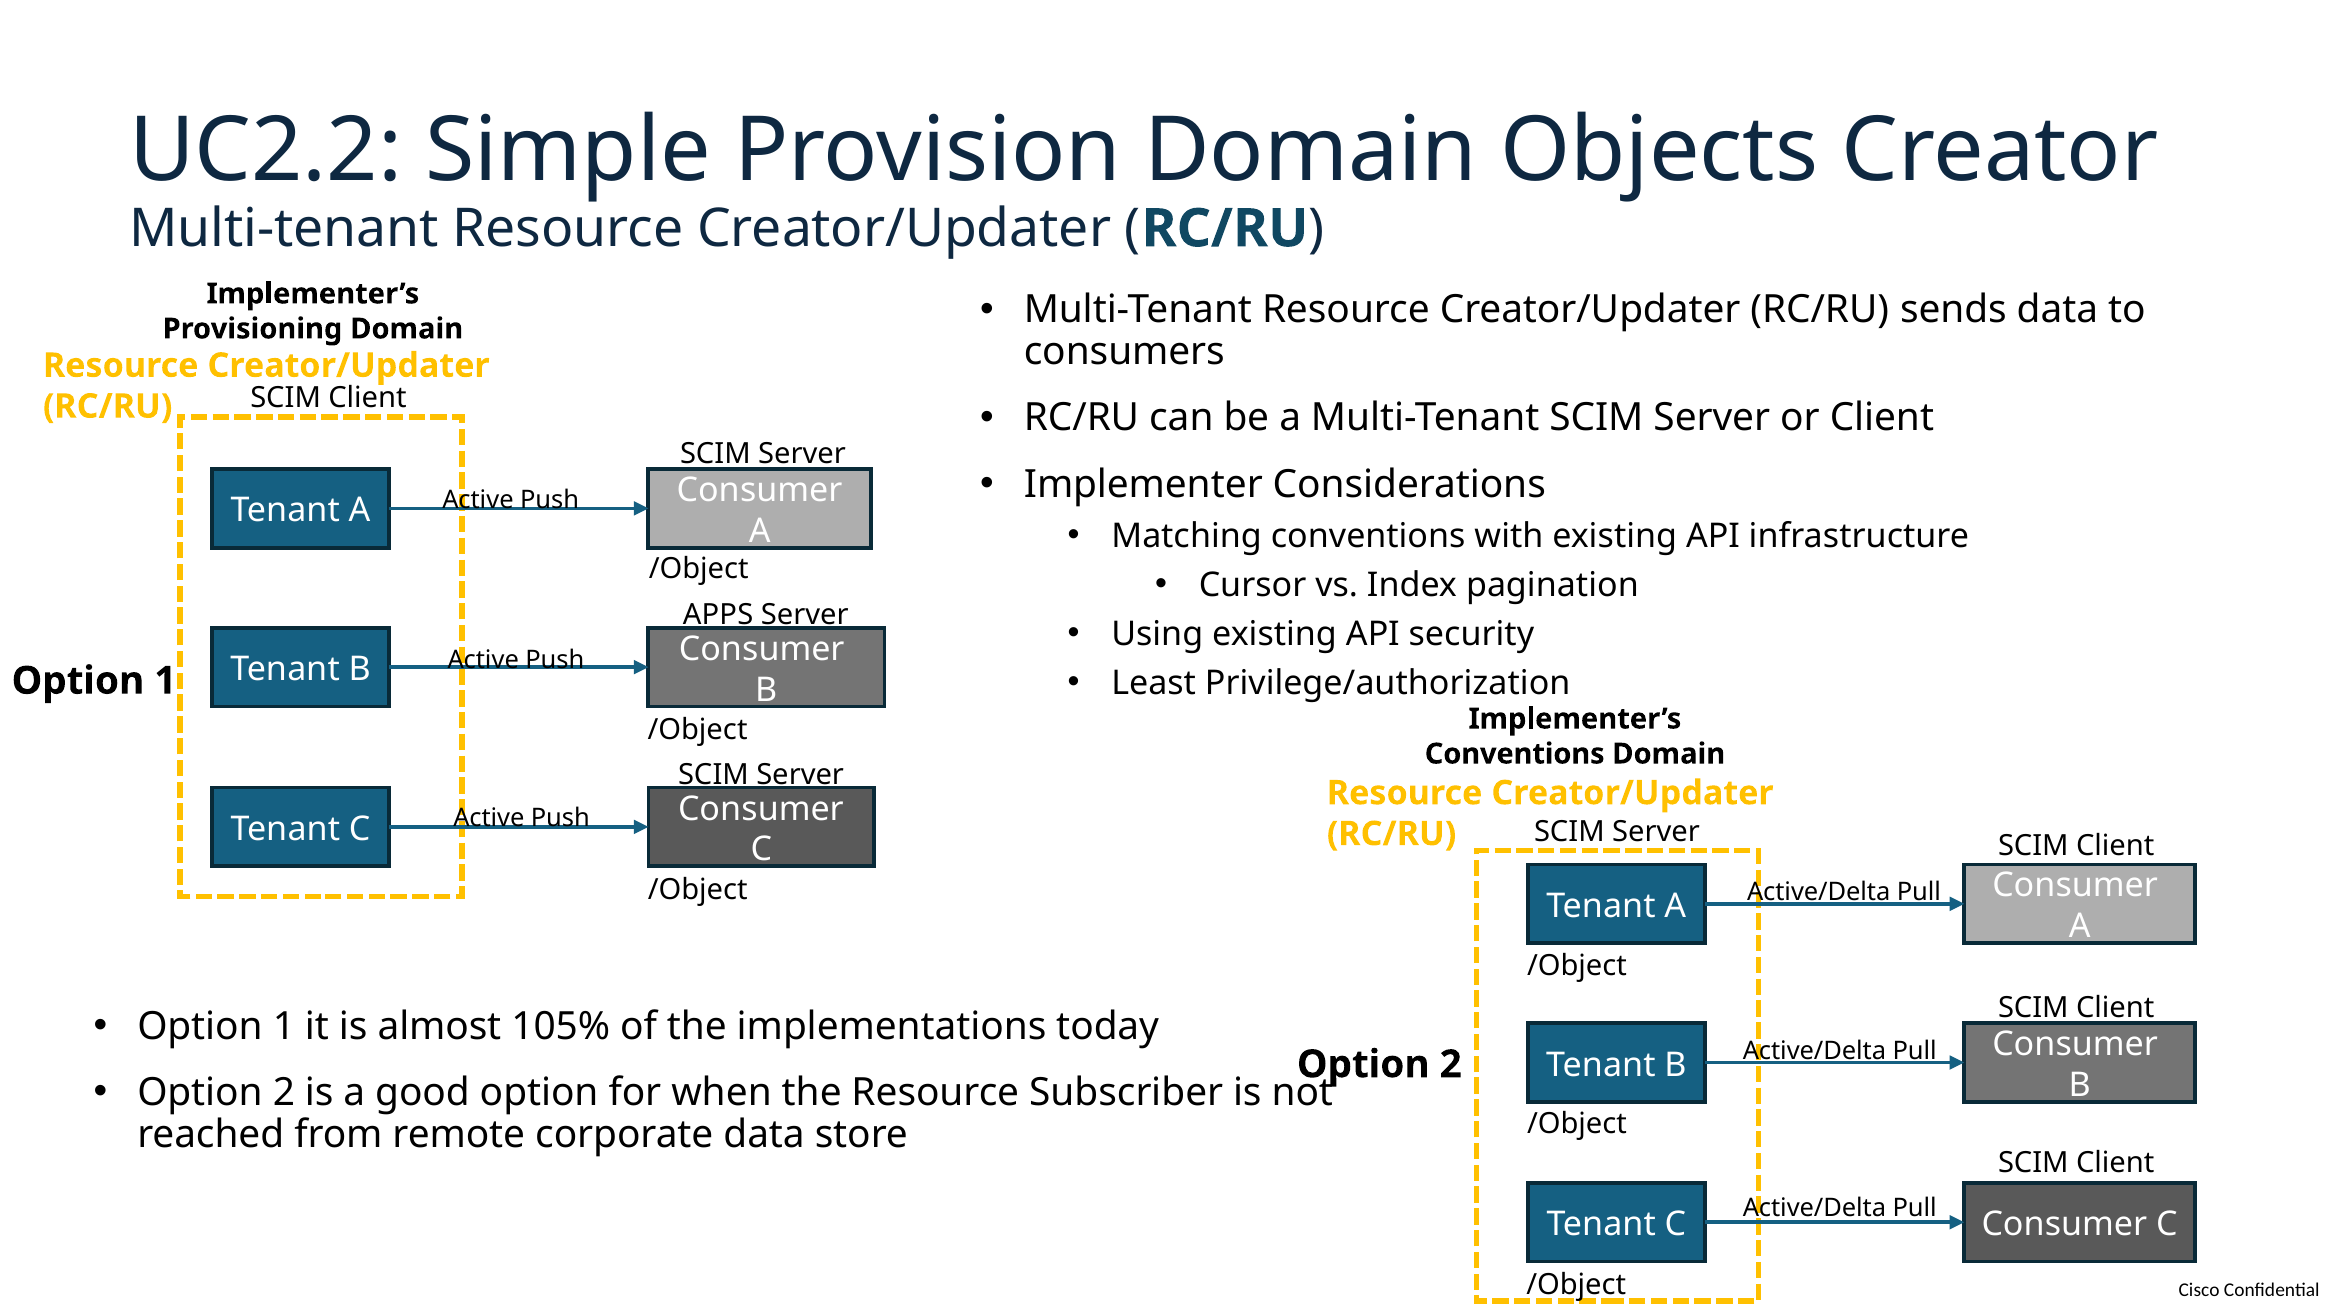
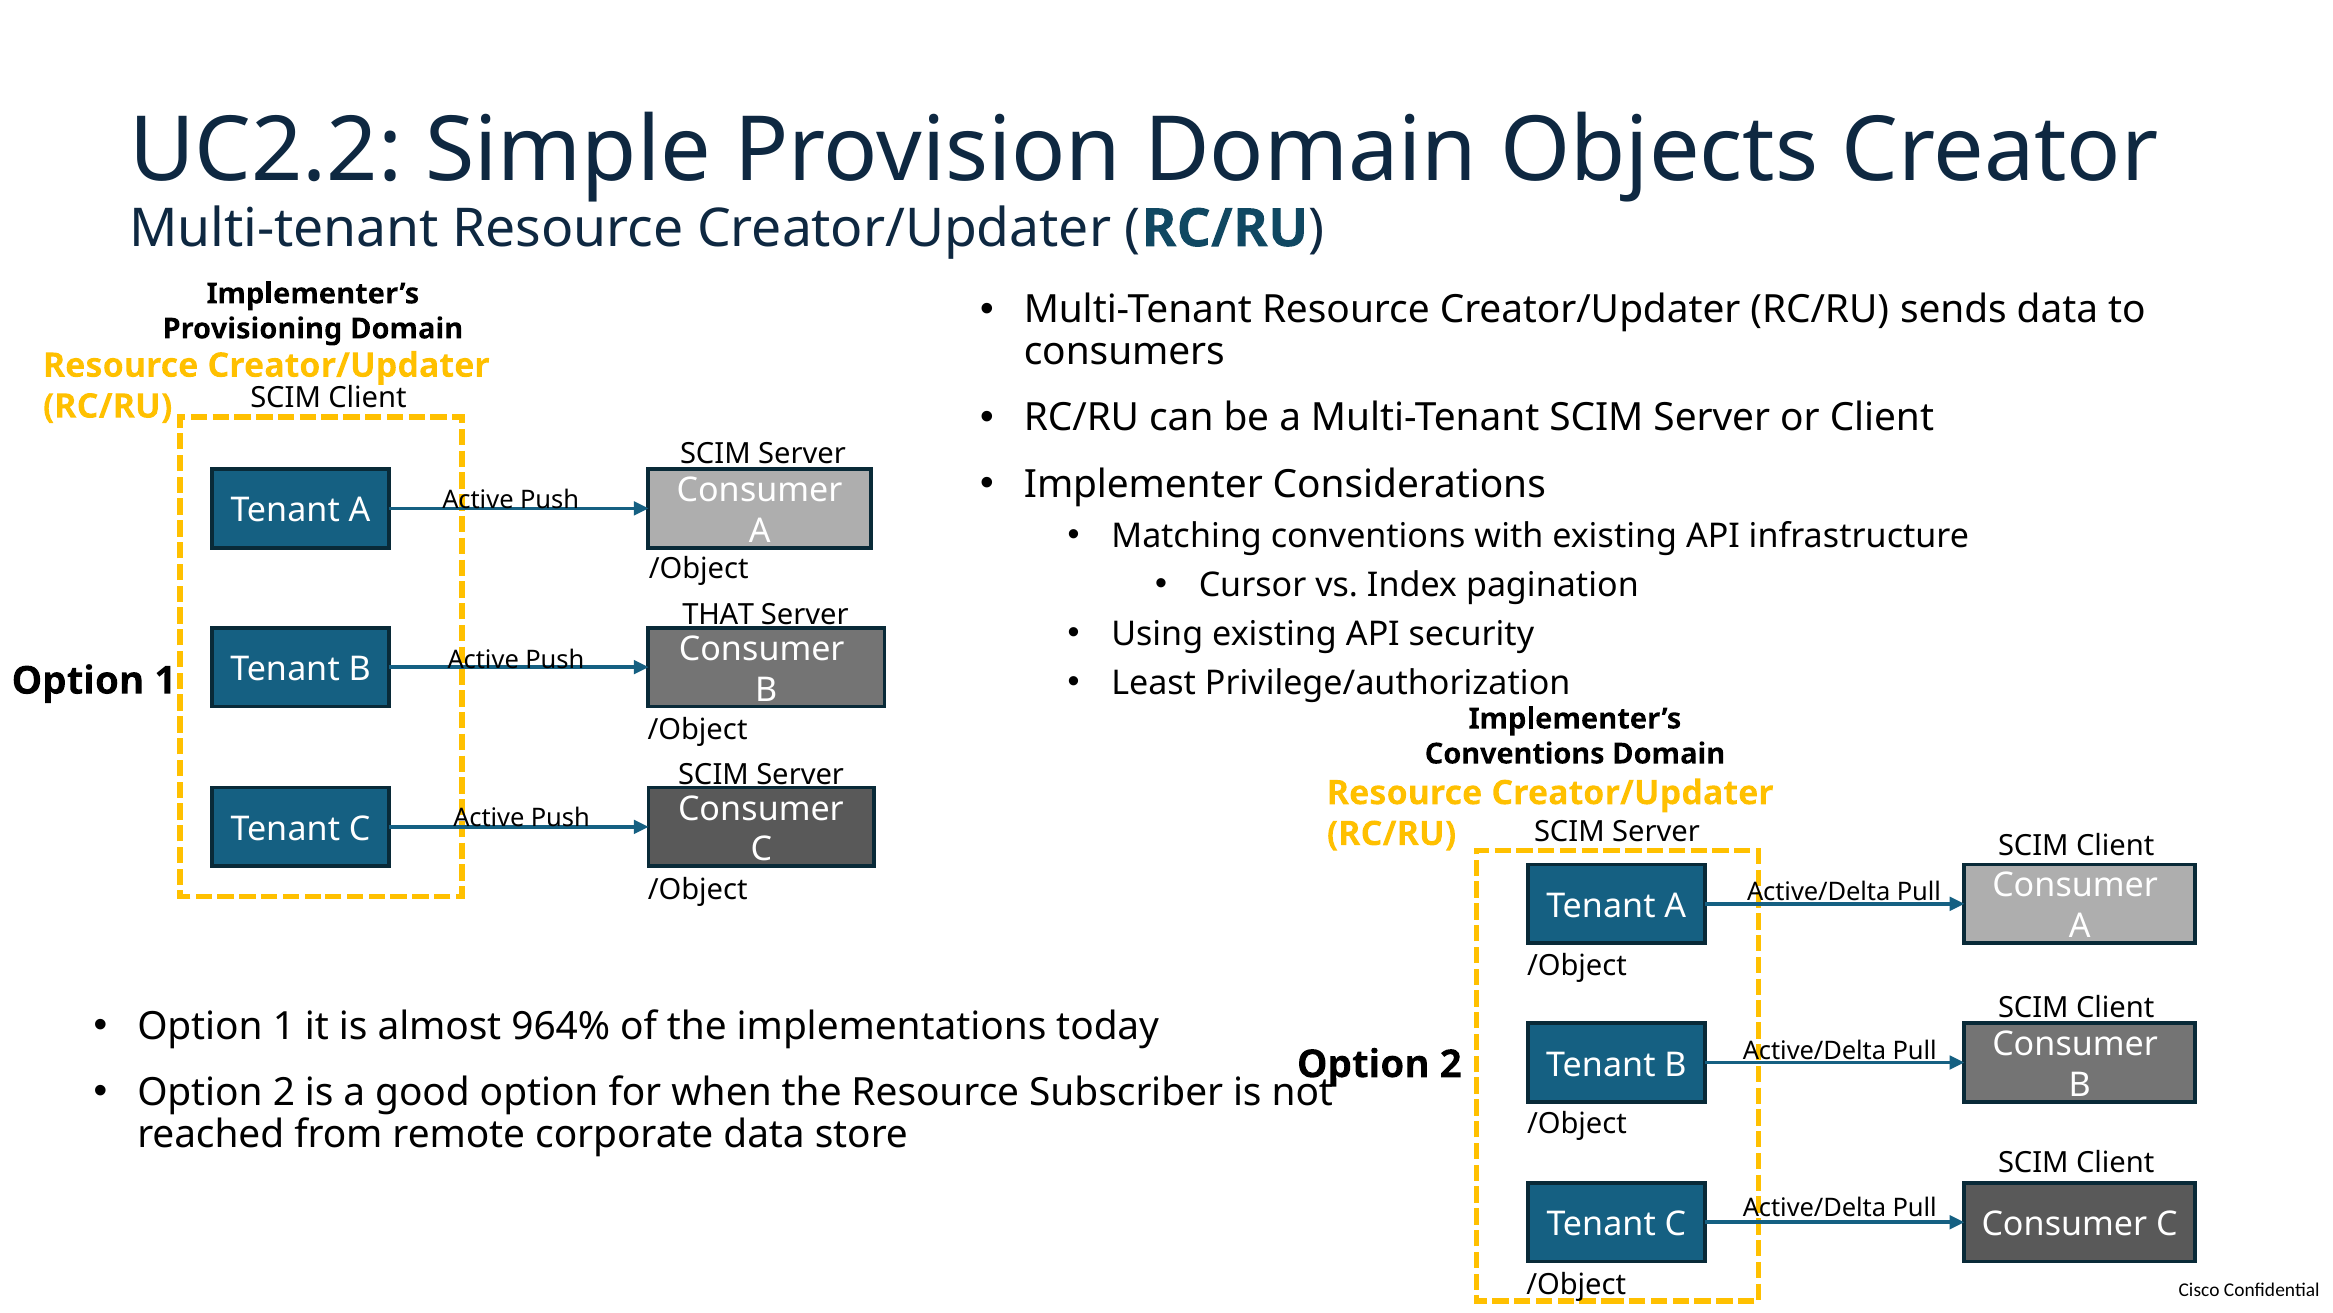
APPS: APPS -> THAT (718, 614)
105%: 105% -> 964% (561, 1026)
